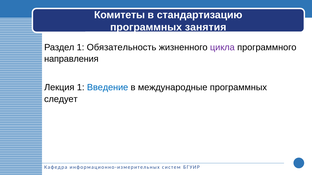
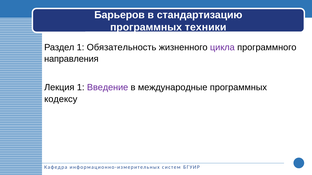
Комитеты: Комитеты -> Барьеров (119, 15)
занятия: занятия -> техники (206, 27)
Введение colour: blue -> purple (108, 88)
следует: следует -> кодексу (61, 99)
